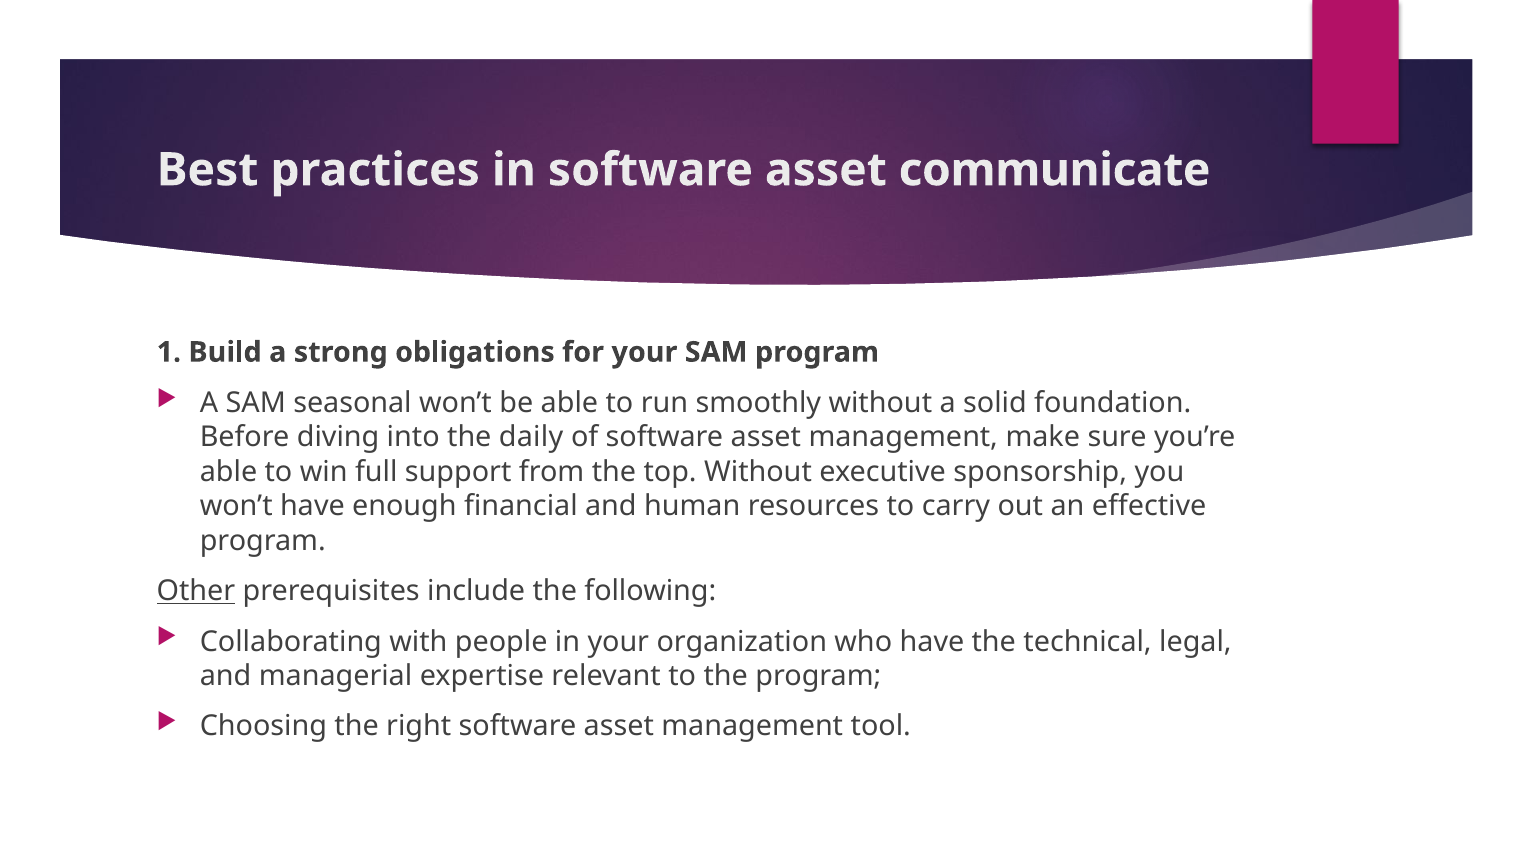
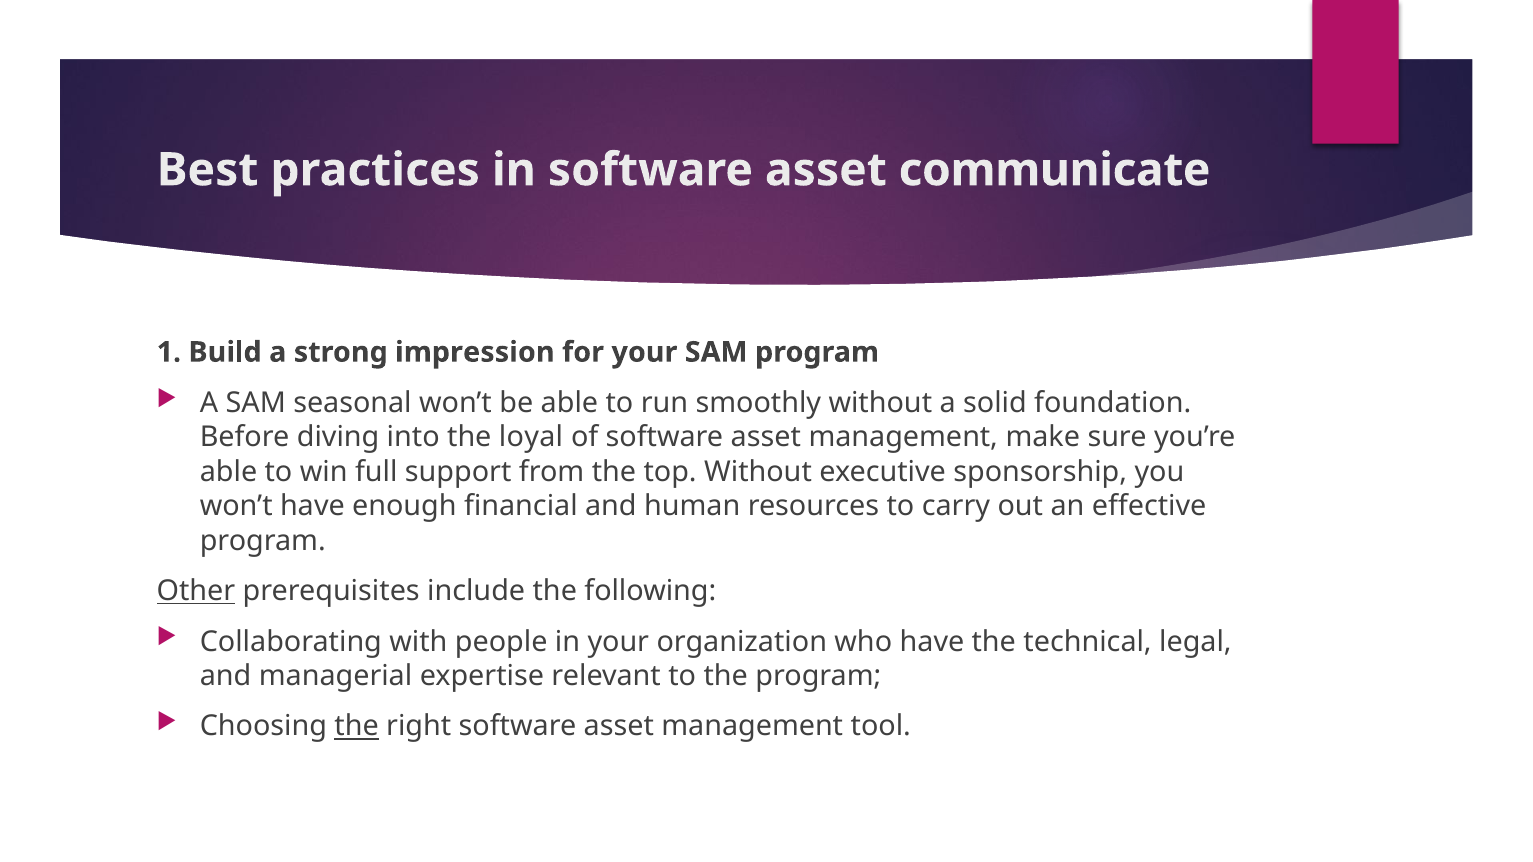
obligations: obligations -> impression (475, 352)
daily: daily -> loyal (531, 437)
the underline: none -> present (357, 727)
